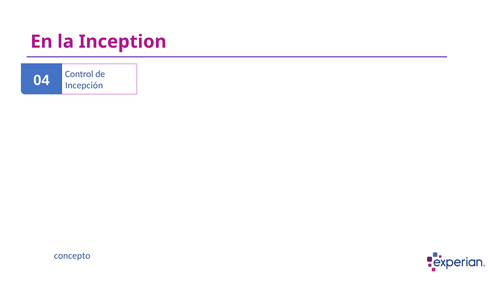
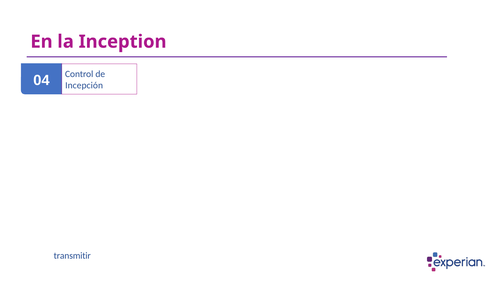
concepto: concepto -> transmitir (72, 256)
